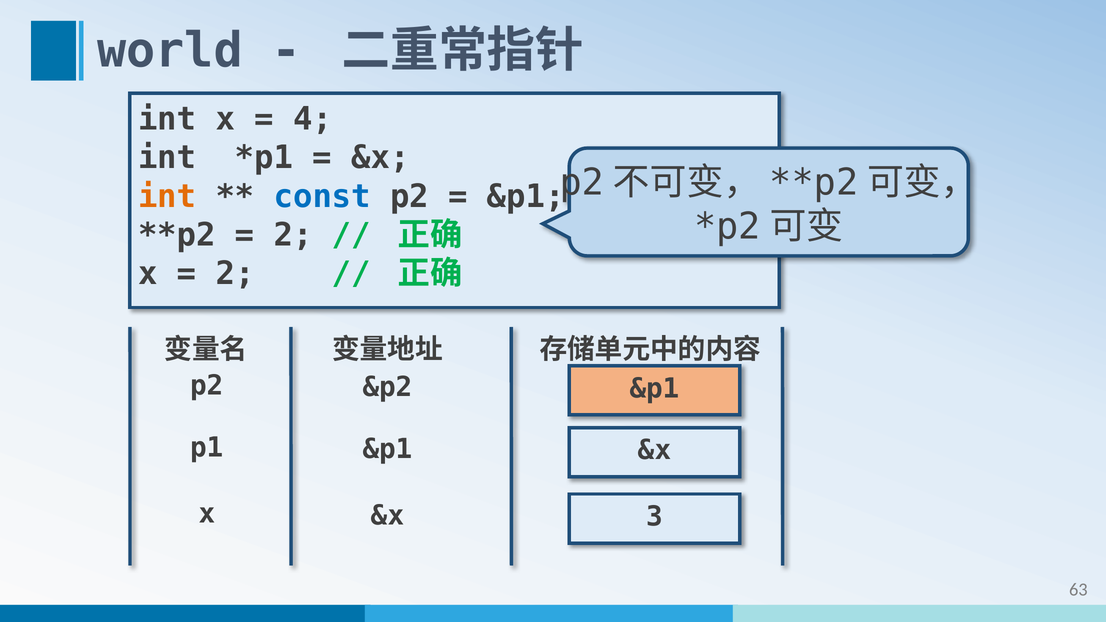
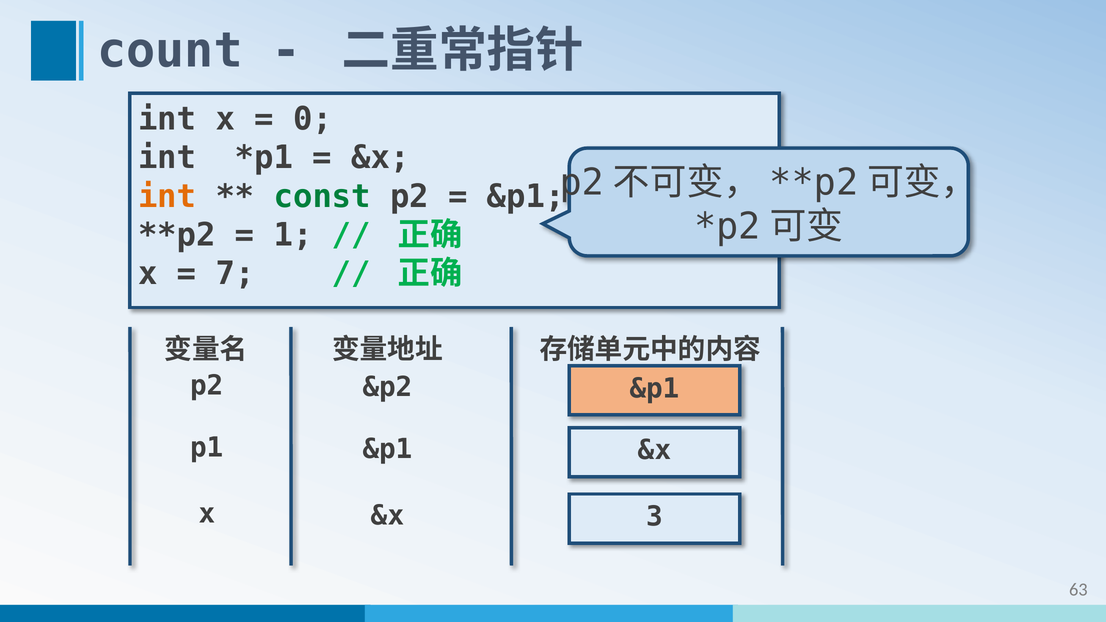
world: world -> count (170, 51)
4: 4 -> 0 (313, 119)
const colour: blue -> green (322, 196)
2: 2 -> 1 (293, 235)
2: 2 -> 7 (235, 274)
